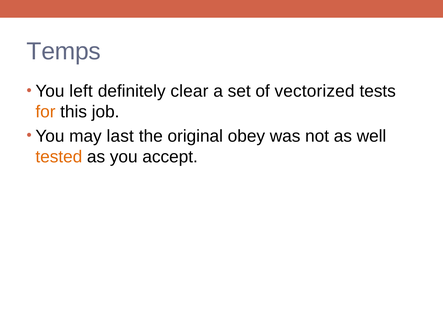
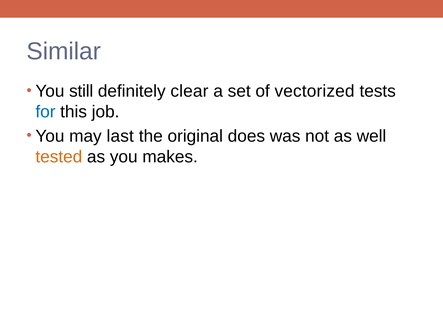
Temps: Temps -> Similar (64, 52)
left: left -> still (81, 91)
for colour: orange -> blue (45, 112)
obey: obey -> does (246, 136)
accept: accept -> makes (170, 157)
